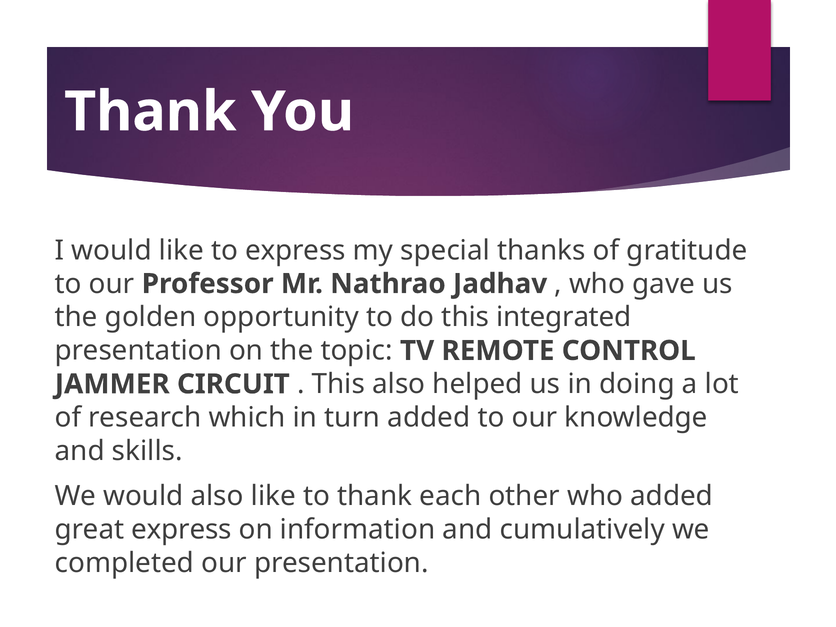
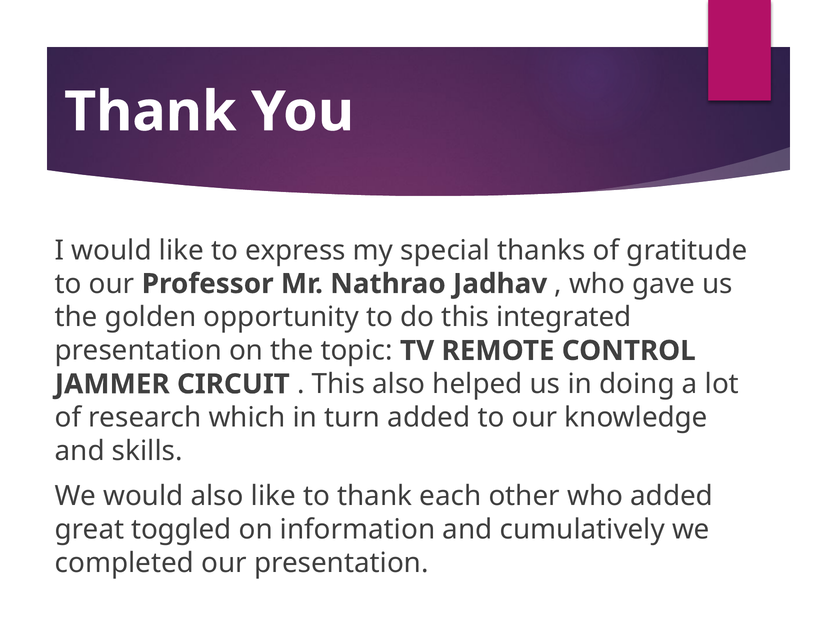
great express: express -> toggled (182, 530)
